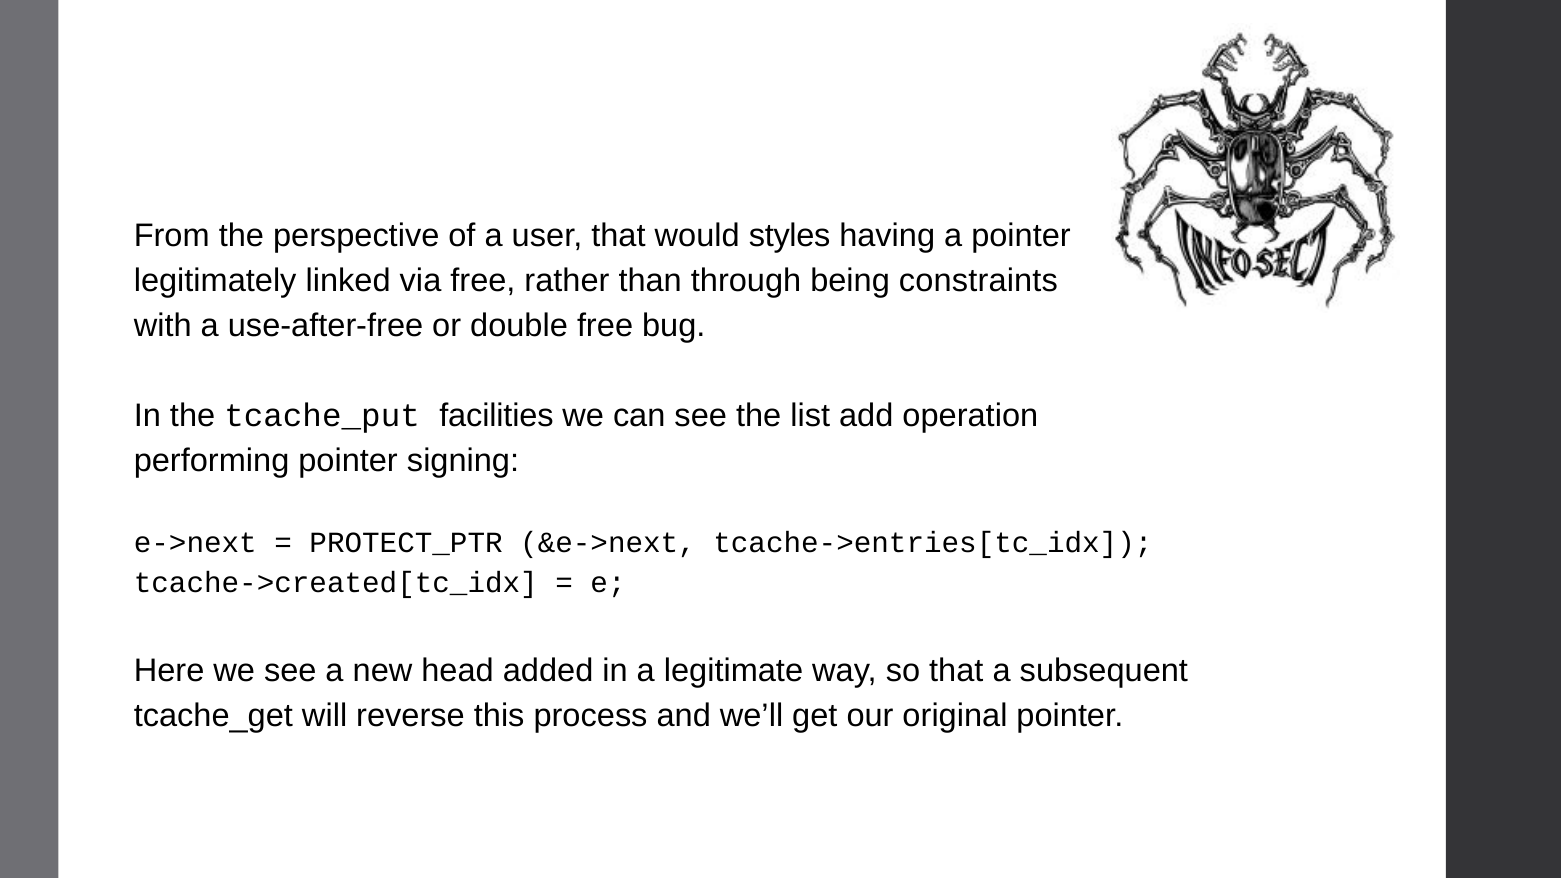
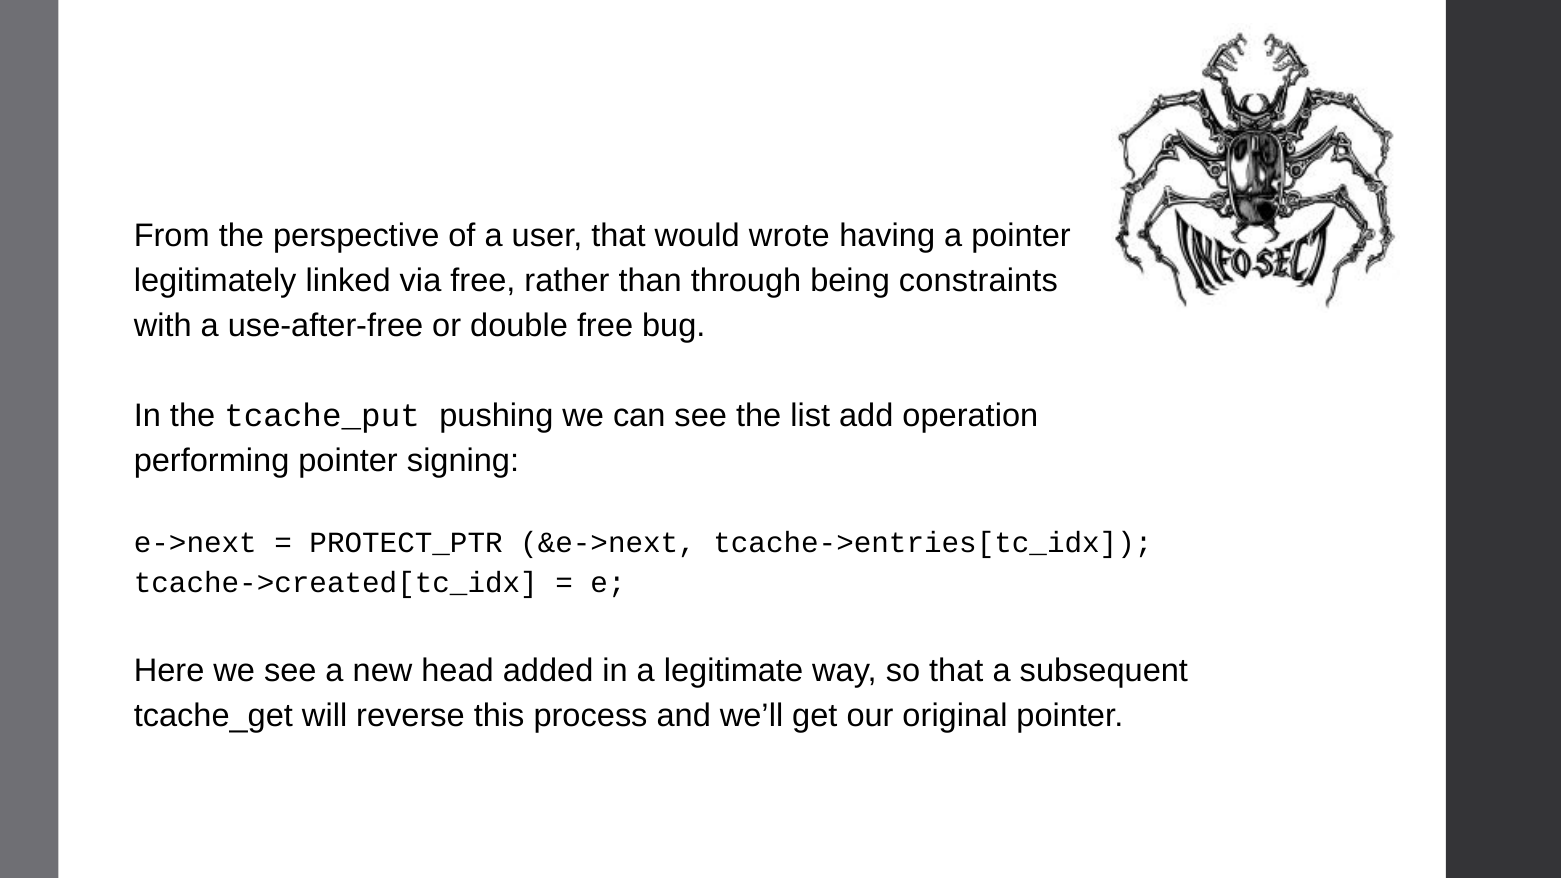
styles: styles -> wrote (789, 236)
facilities: facilities -> pushing (496, 415)
